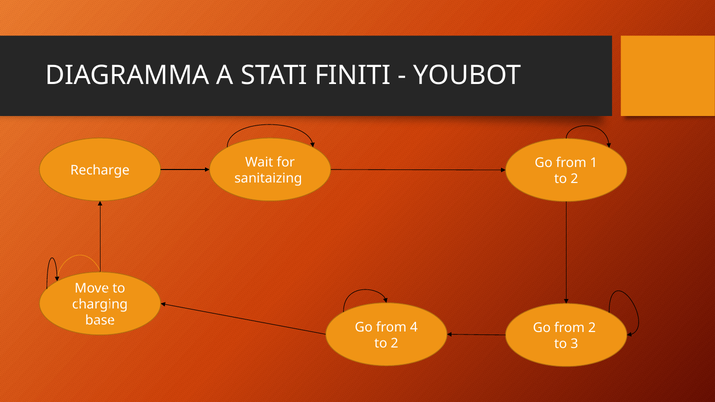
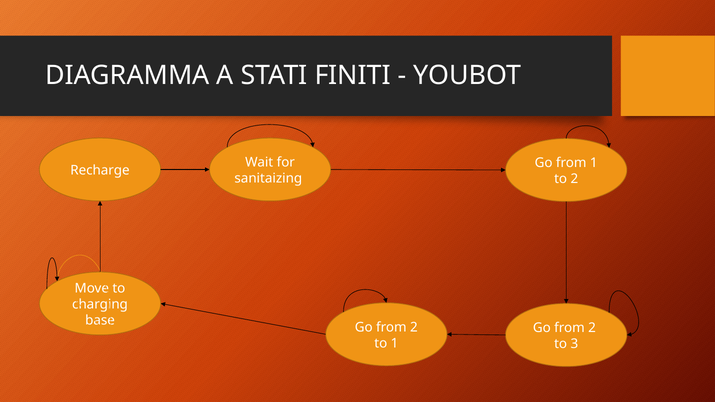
4: 4 -> 2 (414, 327)
2: 2 -> 1 (395, 343)
